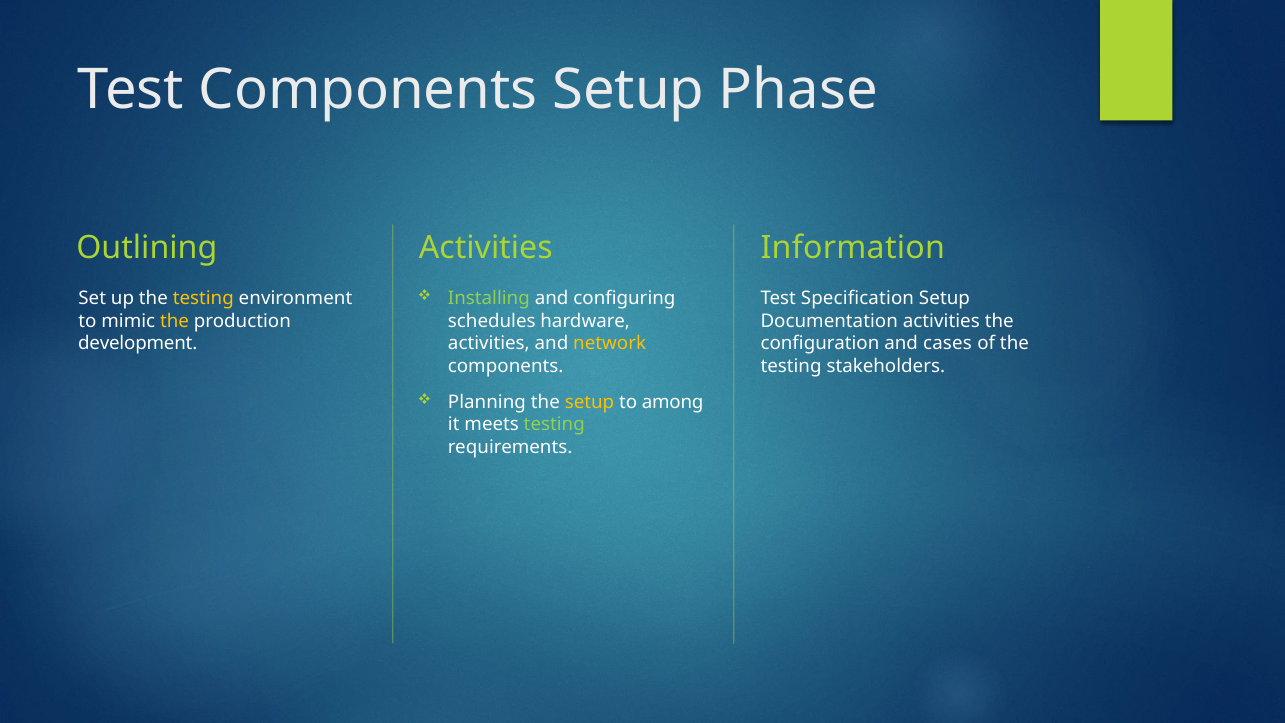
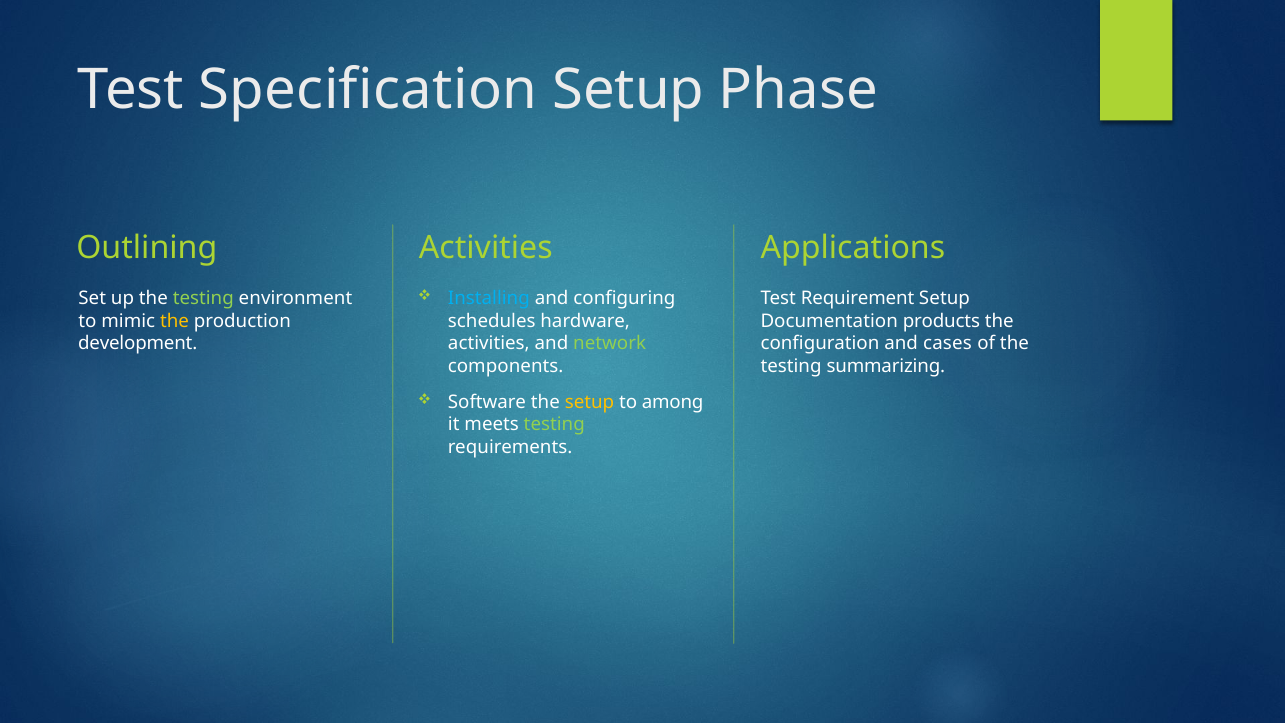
Test Components: Components -> Specification (368, 90)
Information: Information -> Applications (853, 248)
Installing colour: light green -> light blue (489, 298)
testing colour: yellow -> light green (203, 298)
Specification: Specification -> Requirement (858, 298)
Documentation activities: activities -> products (941, 321)
network colour: yellow -> light green (610, 343)
stakeholders: stakeholders -> summarizing (886, 366)
Planning: Planning -> Software (487, 402)
